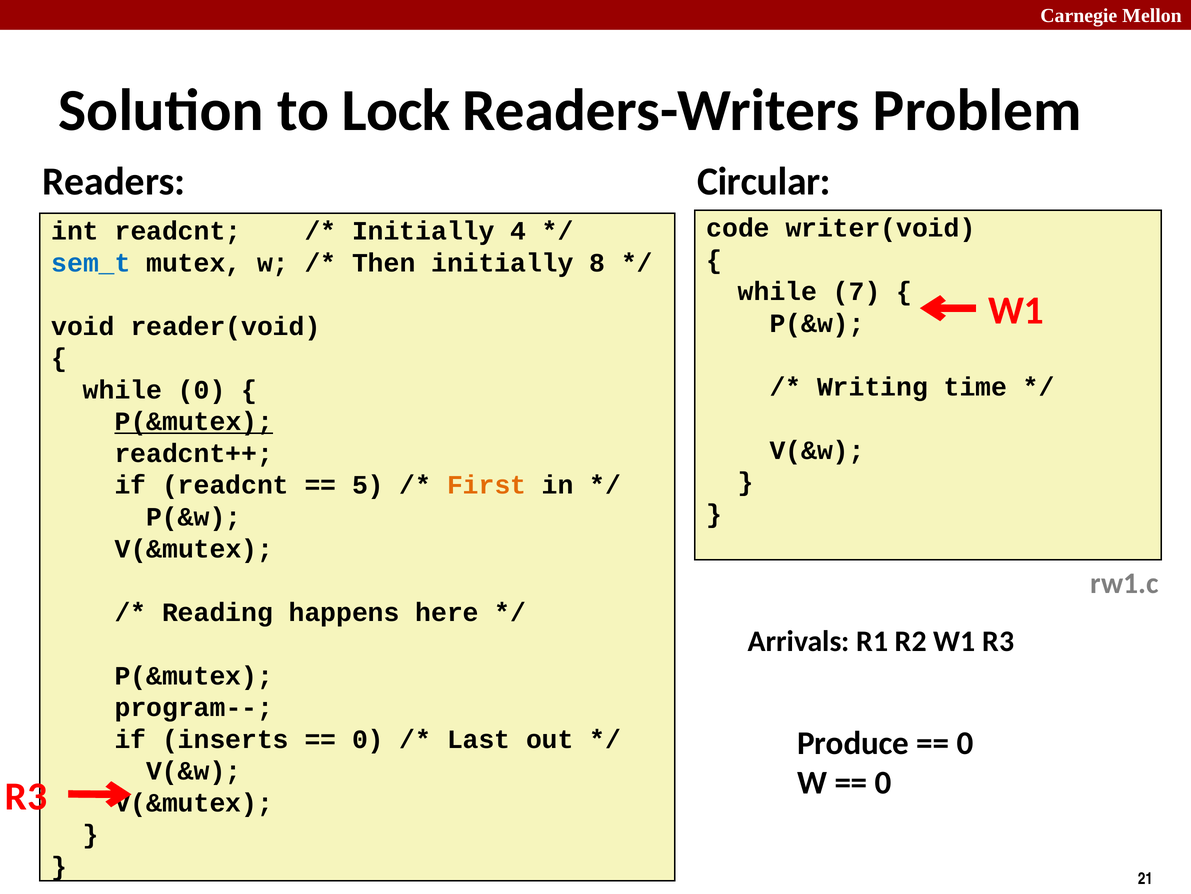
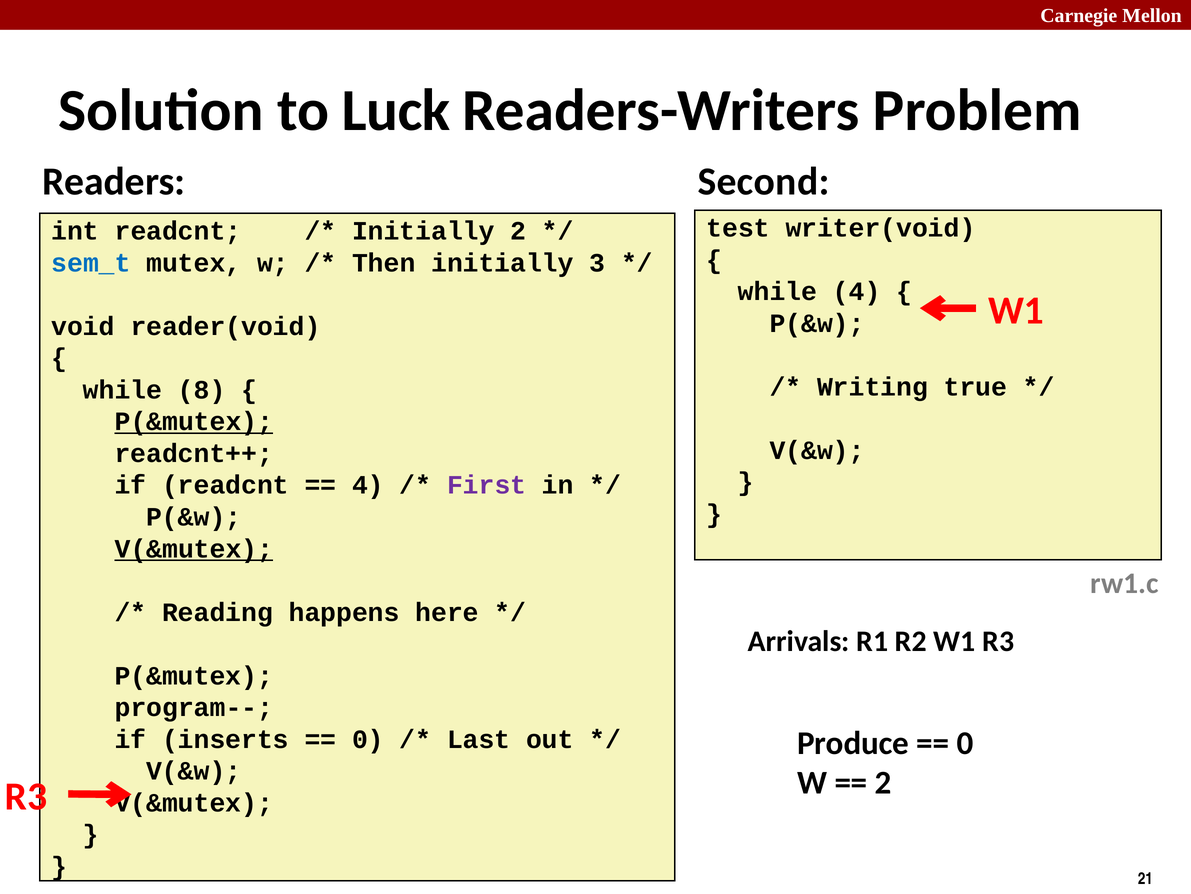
Lock: Lock -> Luck (396, 111)
Circular: Circular -> Second (764, 181)
code: code -> test (738, 228)
Initially 4: 4 -> 2 (518, 231)
8: 8 -> 3 (597, 263)
while 7: 7 -> 4 (857, 291)
time: time -> true (975, 387)
while 0: 0 -> 8 (202, 390)
5: 5 -> 4 (368, 485)
First colour: orange -> purple (487, 485)
V(&mutex underline: none -> present (194, 548)
0: 0 -> 2 (883, 782)
